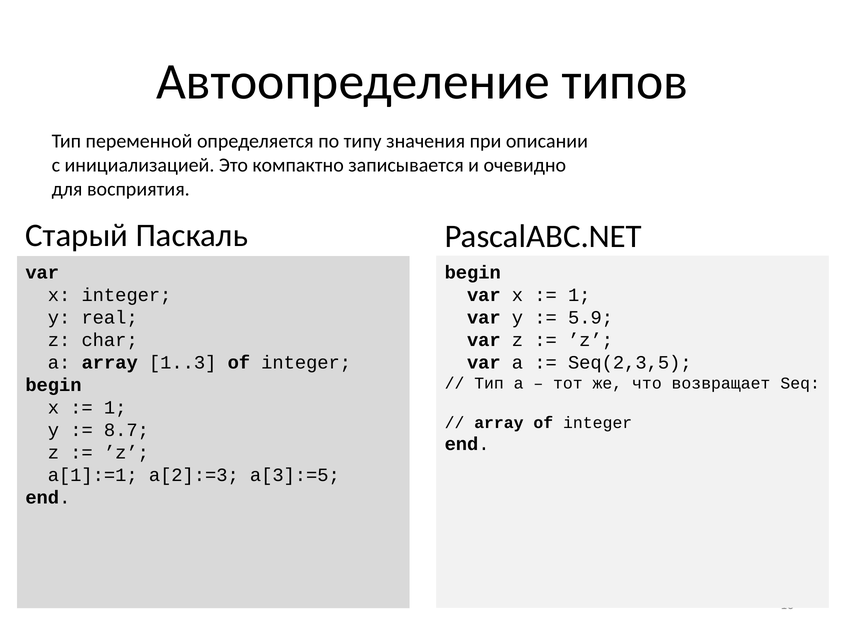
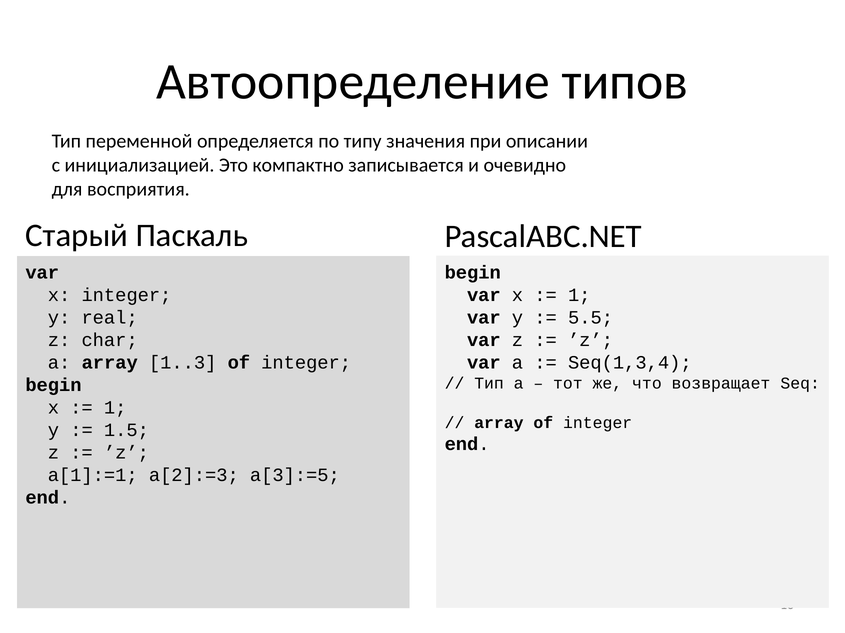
5.9: 5.9 -> 5.5 (591, 318)
Seq(2,3,5: Seq(2,3,5 -> Seq(1,3,4 (630, 363)
8.7: 8.7 -> 1.5 (126, 431)
